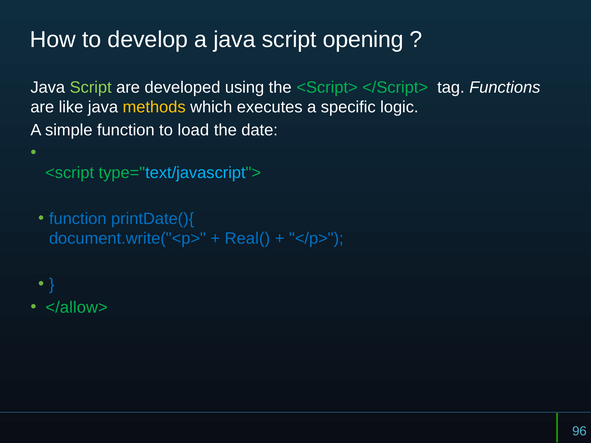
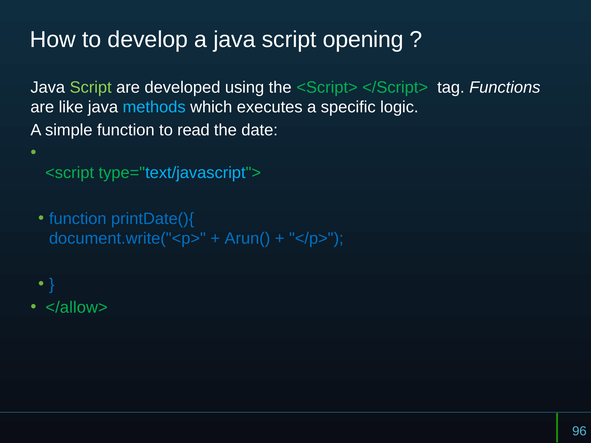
methods colour: yellow -> light blue (154, 107)
load: load -> read (193, 130)
Real(: Real( -> Arun( (247, 239)
